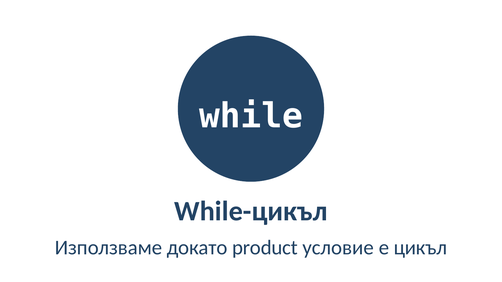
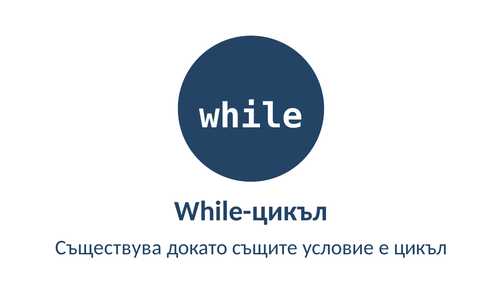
Използваме: Използваме -> Съществува (108, 248)
product: product -> същите (265, 248)
